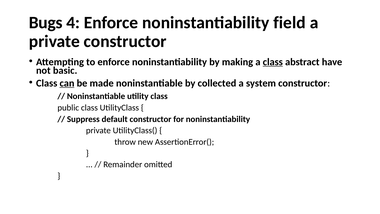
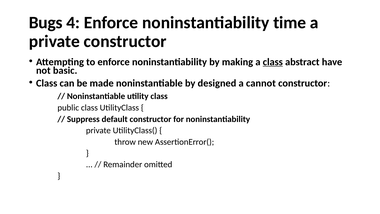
field: field -> time (290, 23)
can underline: present -> none (67, 83)
collected: collected -> designed (217, 83)
system: system -> cannot (261, 83)
